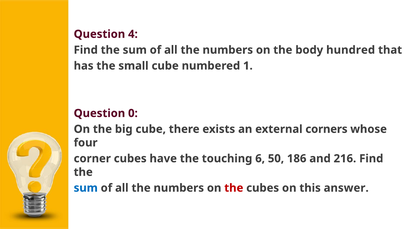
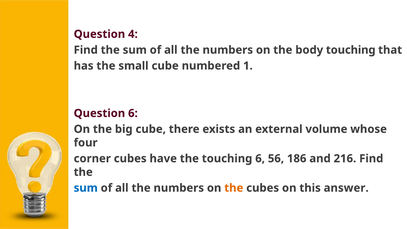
body hundred: hundred -> touching (351, 50)
Question 0: 0 -> 6 (133, 113)
corners: corners -> volume (326, 129)
50: 50 -> 56 (276, 159)
the colour: red -> orange (234, 188)
